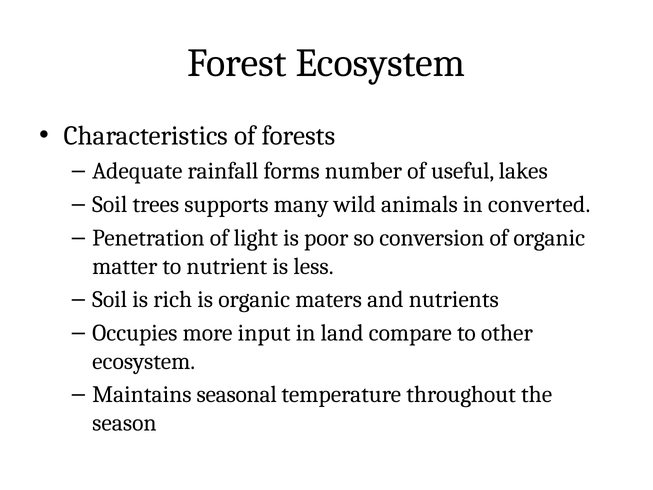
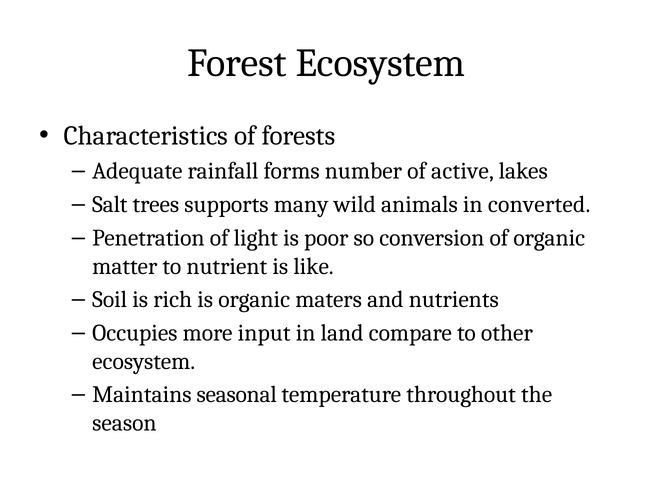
useful: useful -> active (463, 171)
Soil: Soil -> Salt (110, 204)
less: less -> like (314, 266)
